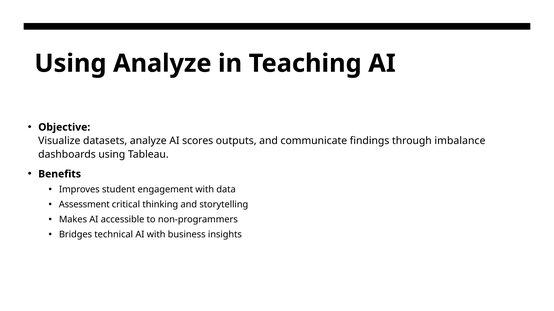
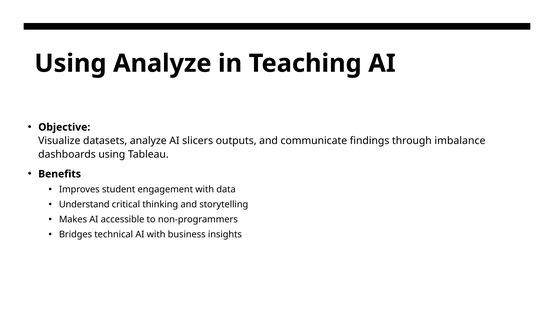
scores: scores -> slicers (198, 141)
Assessment: Assessment -> Understand (84, 205)
